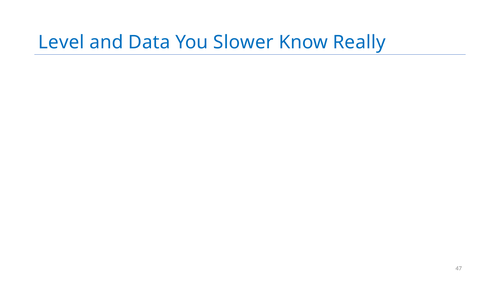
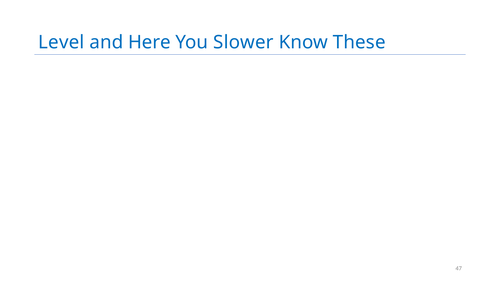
Data: Data -> Here (149, 42)
Really: Really -> These (359, 42)
